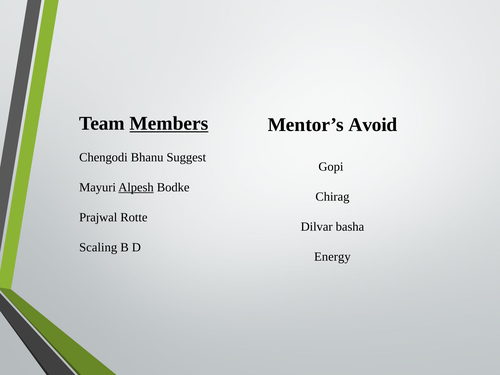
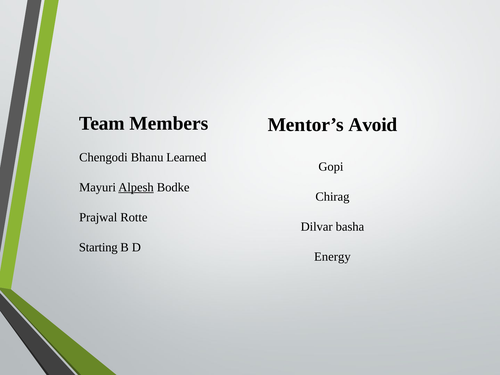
Members underline: present -> none (169, 124)
Suggest: Suggest -> Learned (186, 157)
Scaling: Scaling -> Starting (98, 247)
